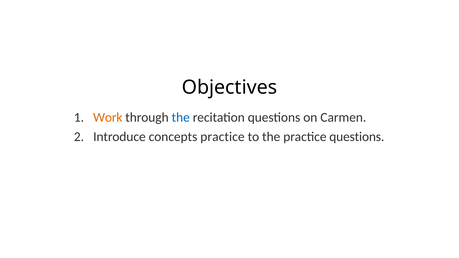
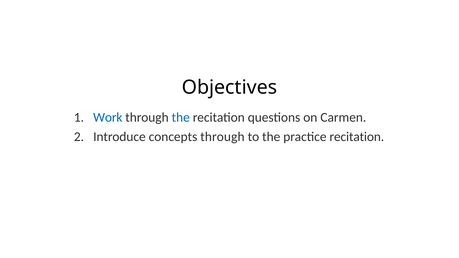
Work colour: orange -> blue (108, 118)
concepts practice: practice -> through (222, 137)
practice questions: questions -> recitation (357, 137)
